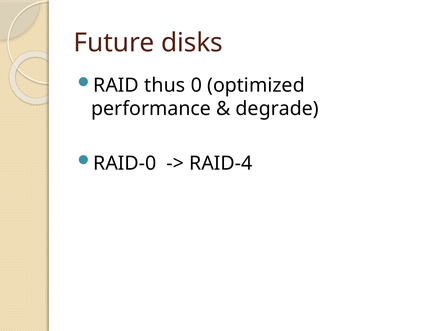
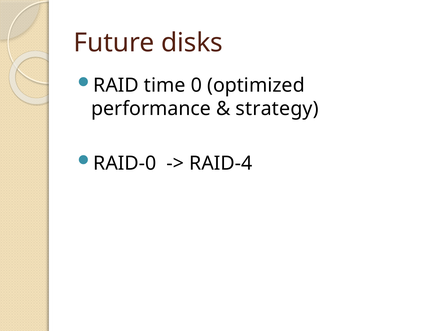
thus: thus -> time (165, 85)
degrade: degrade -> strategy (277, 109)
